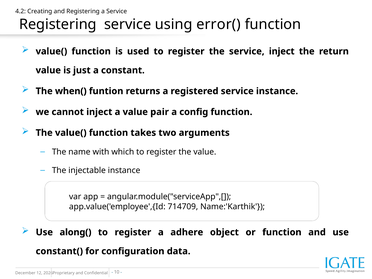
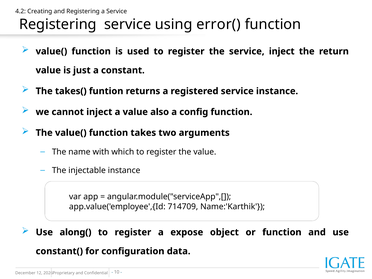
when(: when( -> takes( (71, 91)
pair: pair -> also (160, 112)
adhere: adhere -> expose (187, 232)
